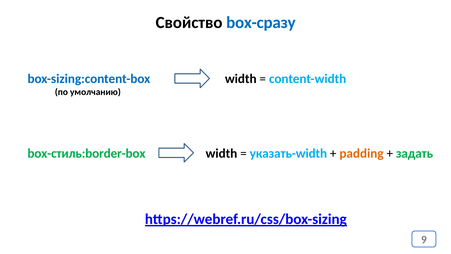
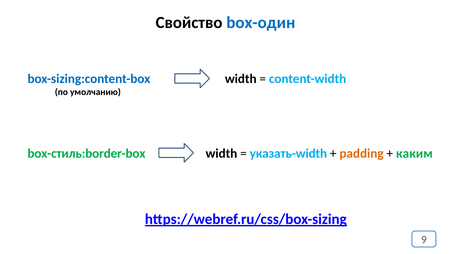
box-сразу: box-сразу -> box-один (261, 23)
задать: задать -> каким (414, 153)
